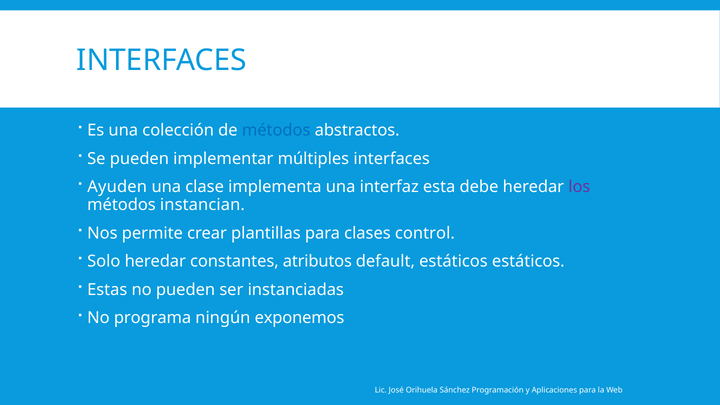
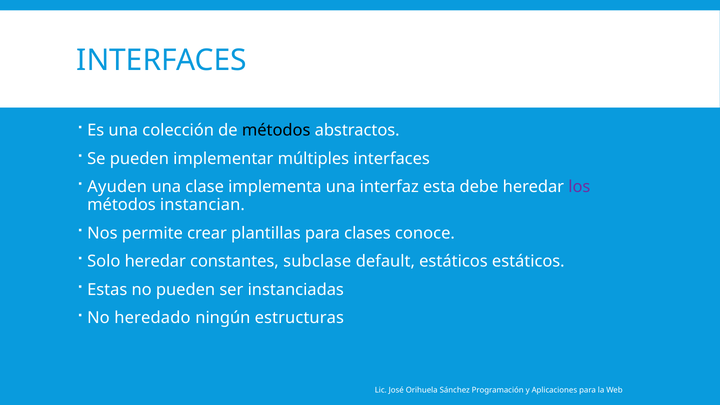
métodos colour: blue -> black (276, 130)
control: control -> conoce (425, 233)
atributos: atributos -> subclase (317, 261)
programa: programa -> heredado (152, 318)
exponemos: exponemos -> estructuras (299, 318)
